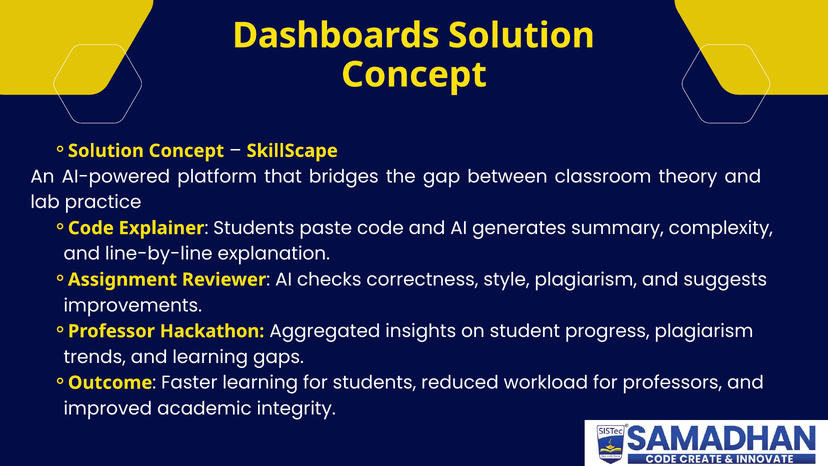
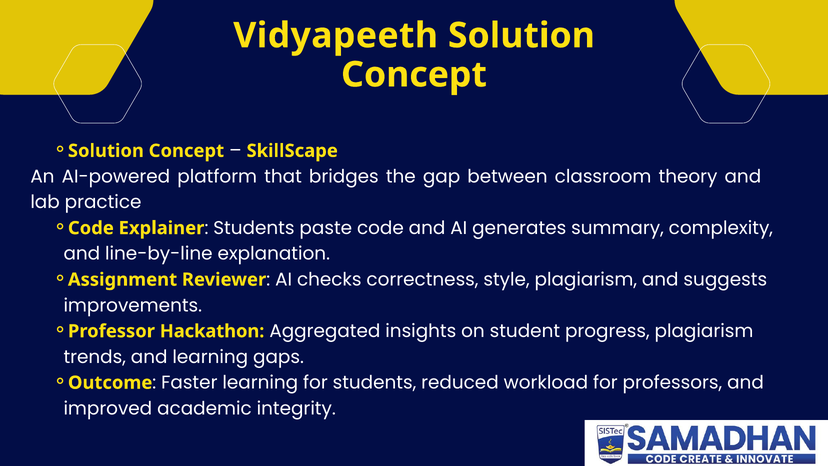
Dashboards: Dashboards -> Vidyapeeth (336, 36)
